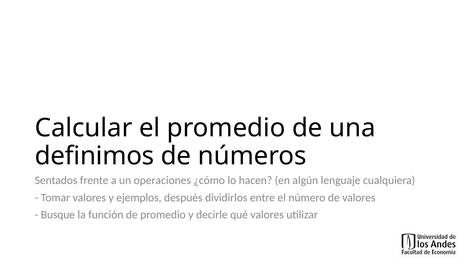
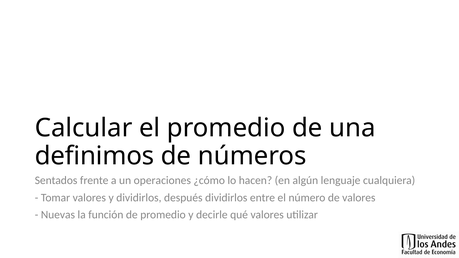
y ejemplos: ejemplos -> dividirlos (139, 198)
Busque: Busque -> Nuevas (58, 215)
